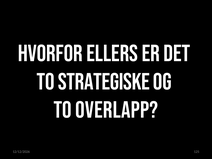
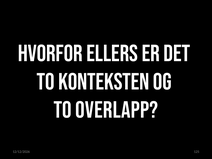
STRATEGISKE: STRATEGISKE -> KONTEKSTEN (104, 82)
